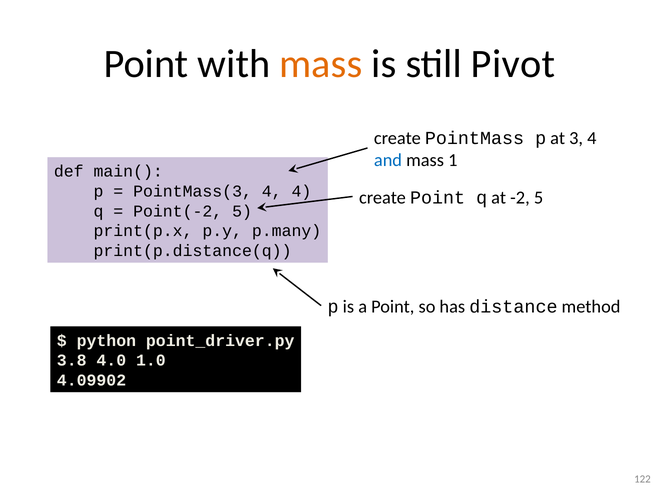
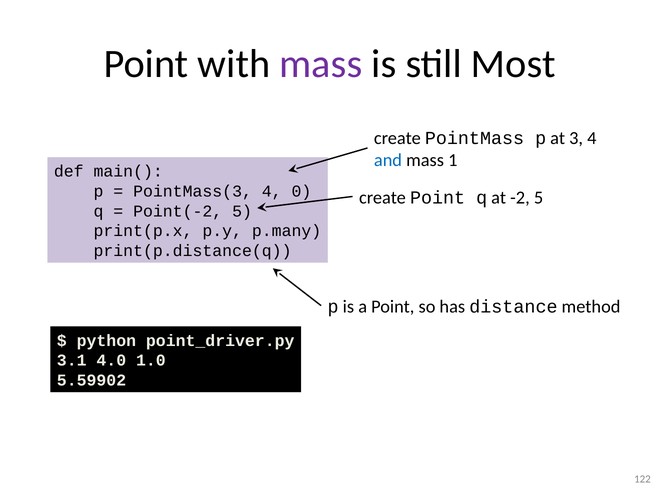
mass colour: orange -> purple (321, 64)
Pivot: Pivot -> Most (513, 64)
4 4: 4 -> 0 (301, 191)
3.8: 3.8 -> 3.1 (72, 360)
4.09902: 4.09902 -> 5.59902 (92, 380)
